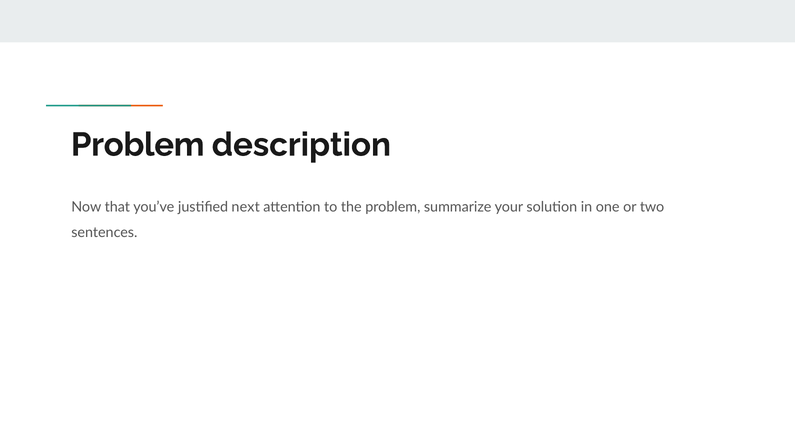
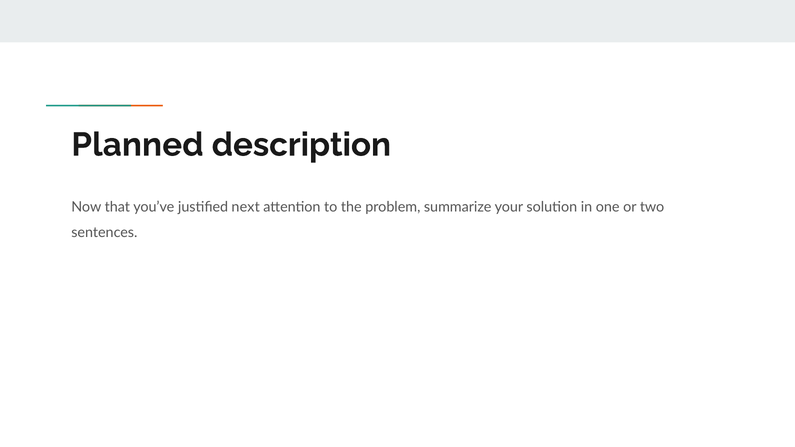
Problem: Problem -> Planned (137, 145)
